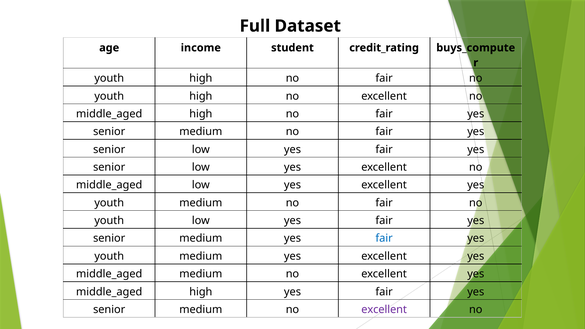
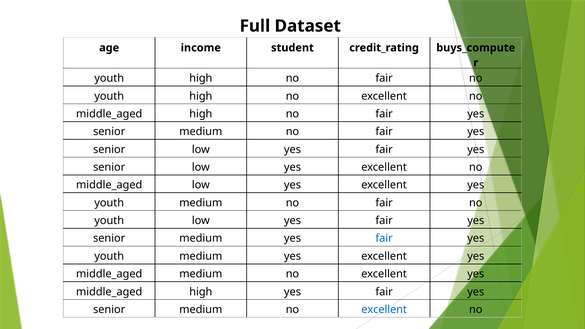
excellent colour: purple -> blue (384, 310)
